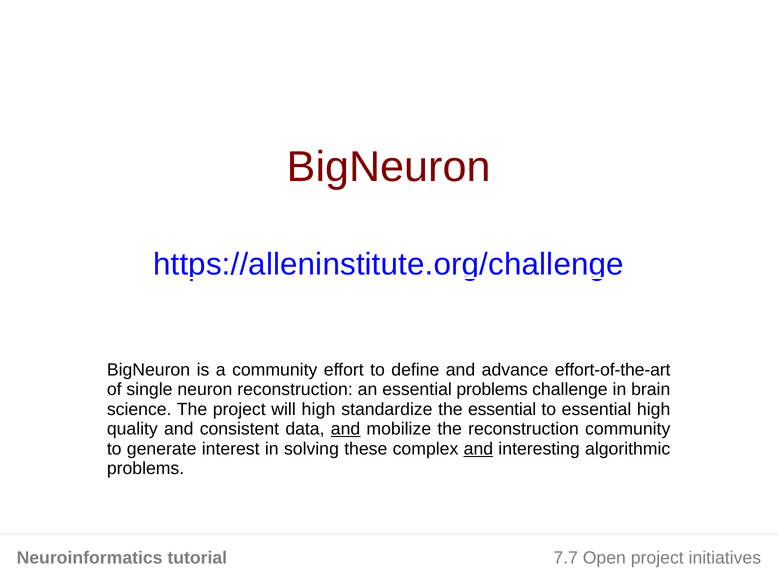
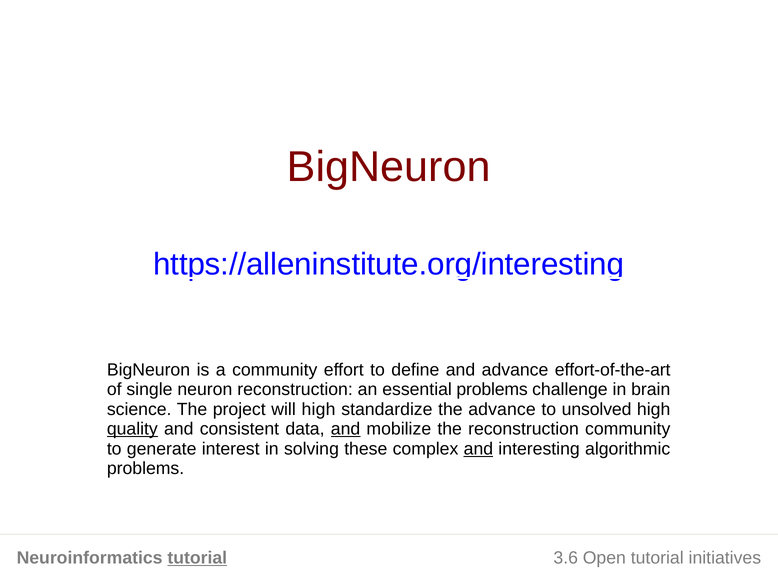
https://alleninstitute.org/challenge: https://alleninstitute.org/challenge -> https://alleninstitute.org/interesting (389, 264)
the essential: essential -> advance (502, 410)
to essential: essential -> unsolved (597, 410)
quality underline: none -> present (132, 429)
tutorial underline: none -> present (197, 559)
7.7: 7.7 -> 3.6 (566, 559)
Open project: project -> tutorial (657, 559)
